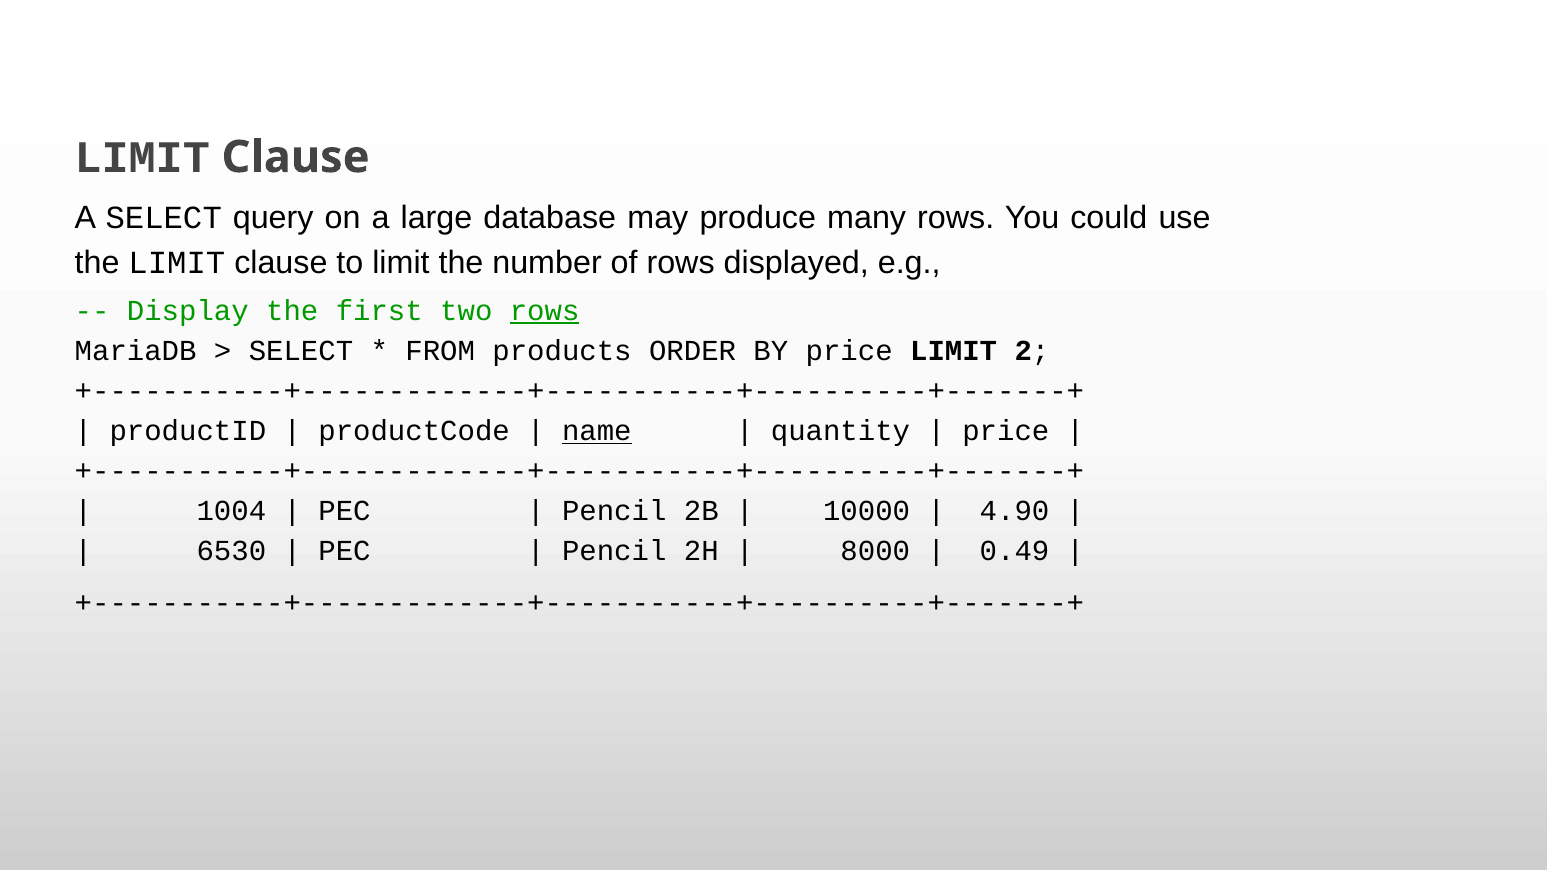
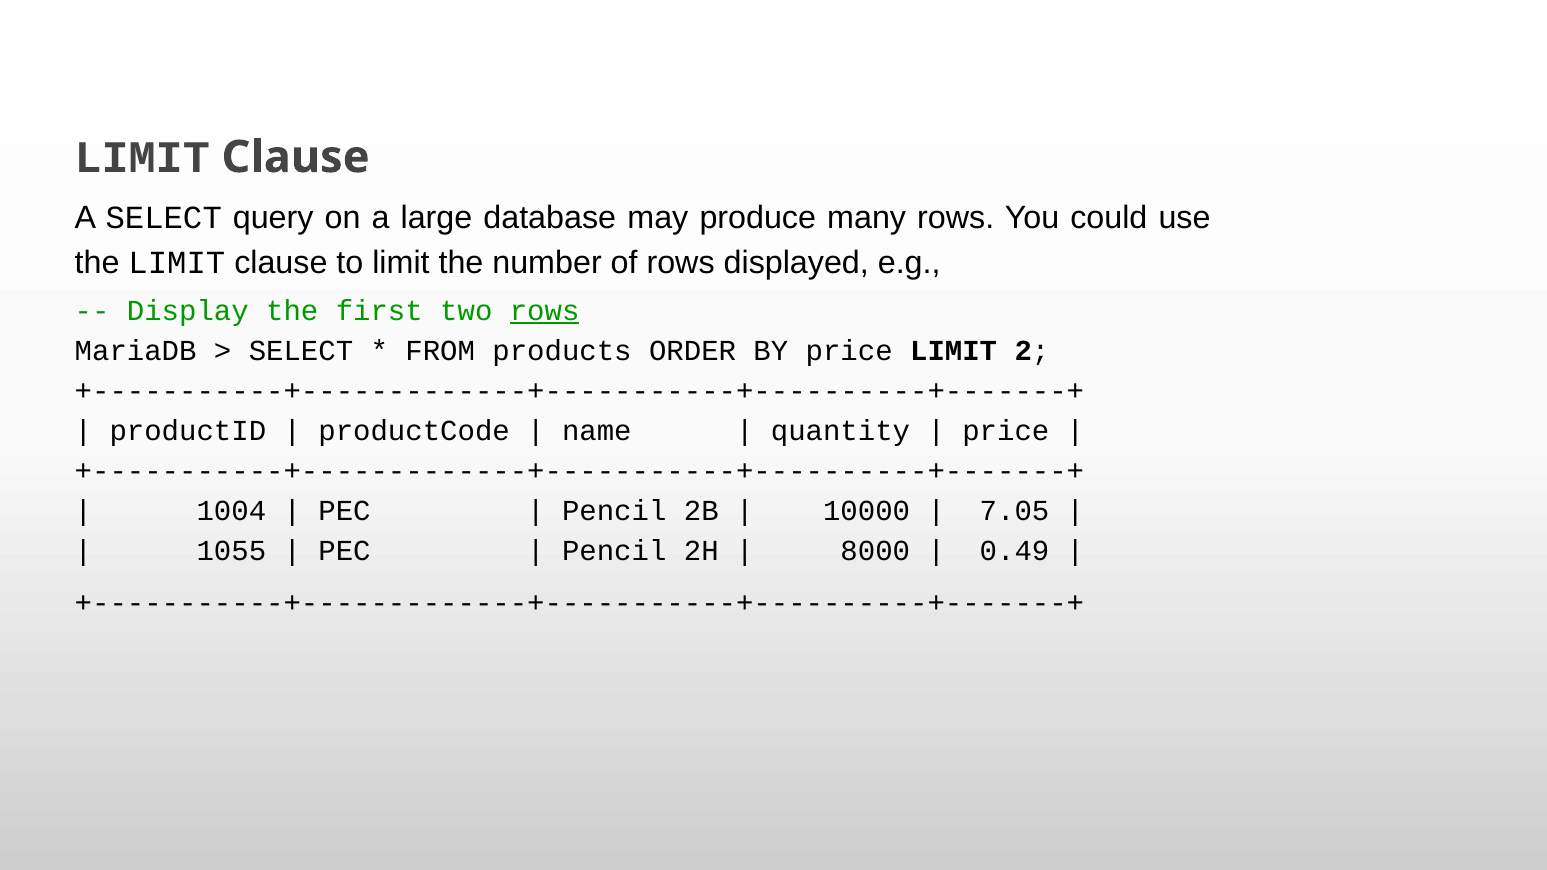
name underline: present -> none (597, 431)
4.90: 4.90 -> 7.05 (1015, 511)
6530: 6530 -> 1055 (231, 551)
